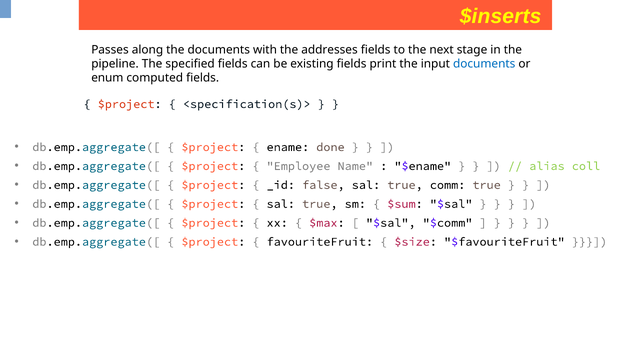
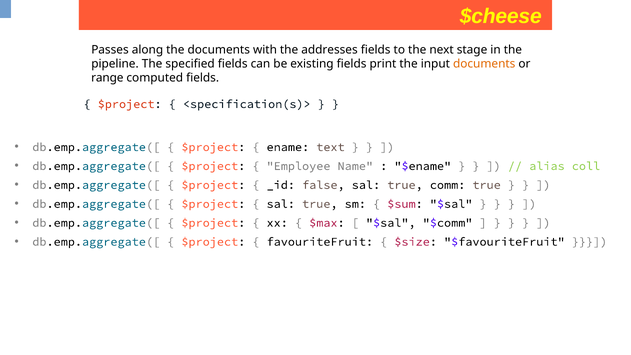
$inserts: $inserts -> $cheese (501, 16)
documents colour: blue -> orange (484, 64)
enum: enum -> range (107, 78)
done: done -> text (330, 147)
